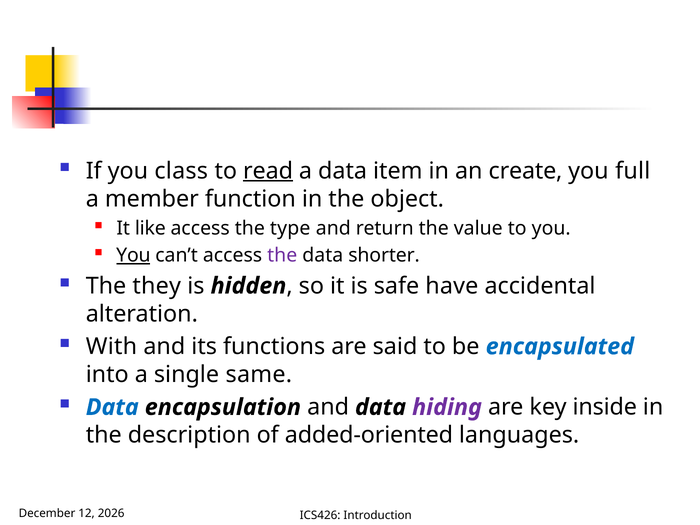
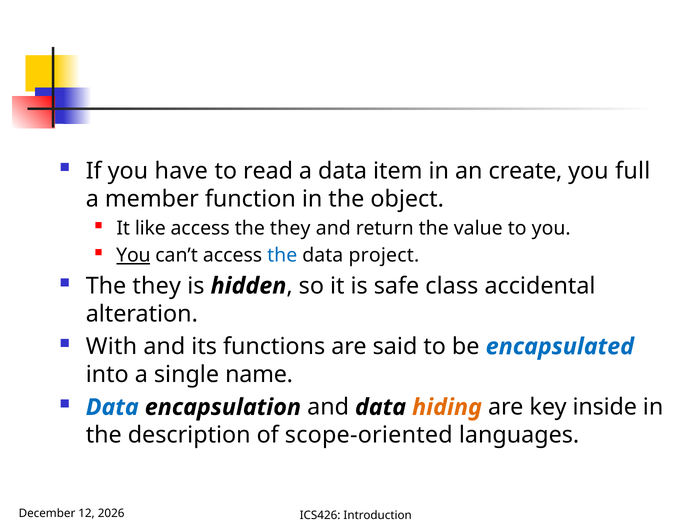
class: class -> have (181, 171)
read underline: present -> none (268, 171)
access the type: type -> they (290, 228)
the colour: purple -> blue (282, 255)
shorter: shorter -> project (384, 255)
have: have -> class (452, 286)
same: same -> name (259, 375)
hiding colour: purple -> orange (447, 407)
added-oriented: added-oriented -> scope-oriented (369, 435)
